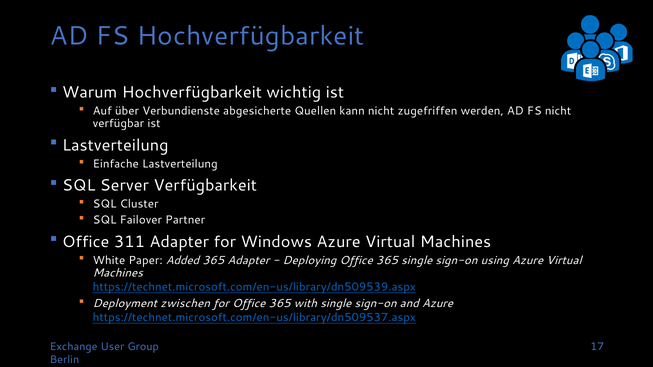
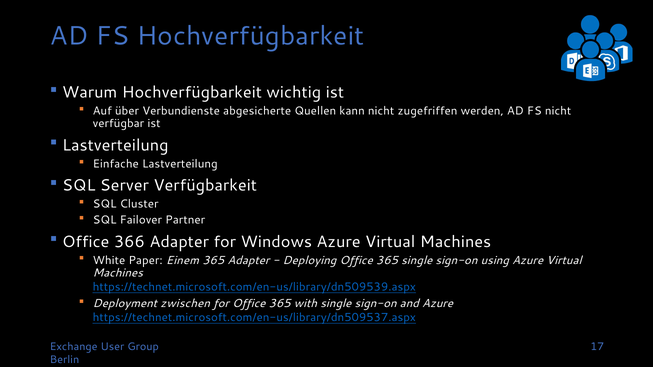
311: 311 -> 366 (129, 242)
Added: Added -> Einem (182, 260)
